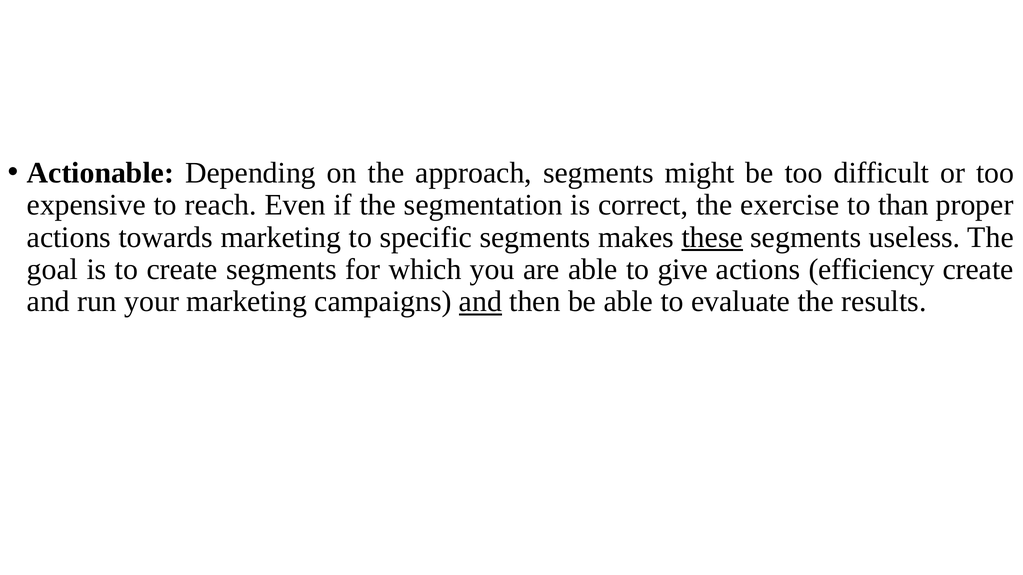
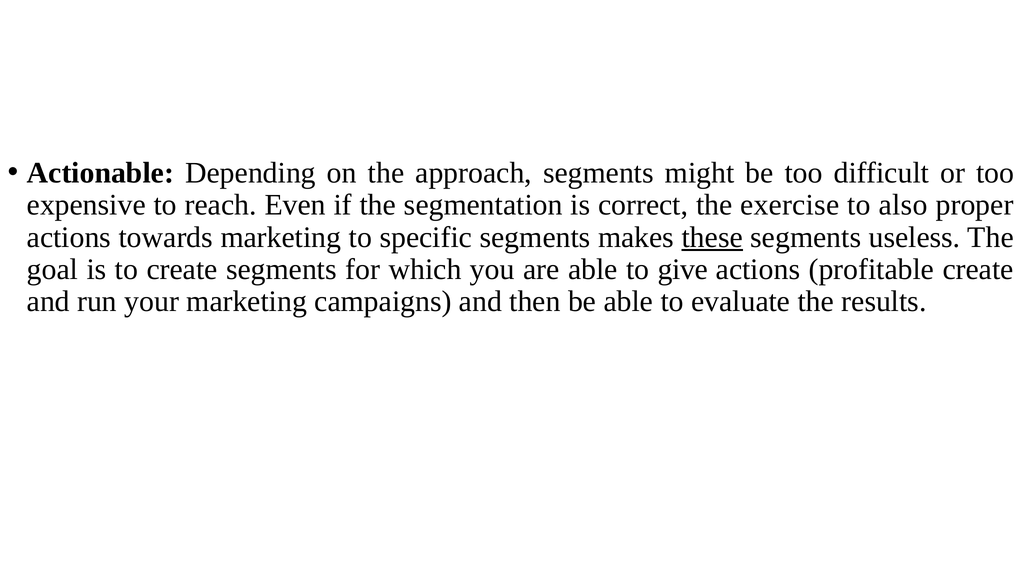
than: than -> also (903, 205)
efficiency: efficiency -> profitable (871, 270)
and underline: present -> none (480, 302)
